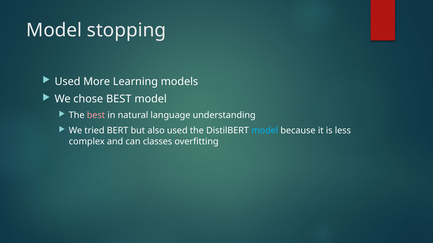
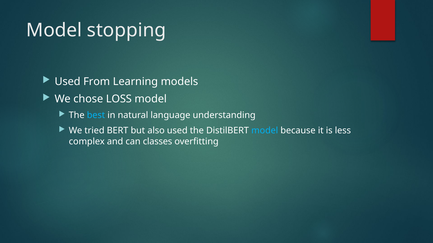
More: More -> From (97, 82)
chose BEST: BEST -> LOSS (119, 99)
best colour: pink -> light blue (96, 116)
